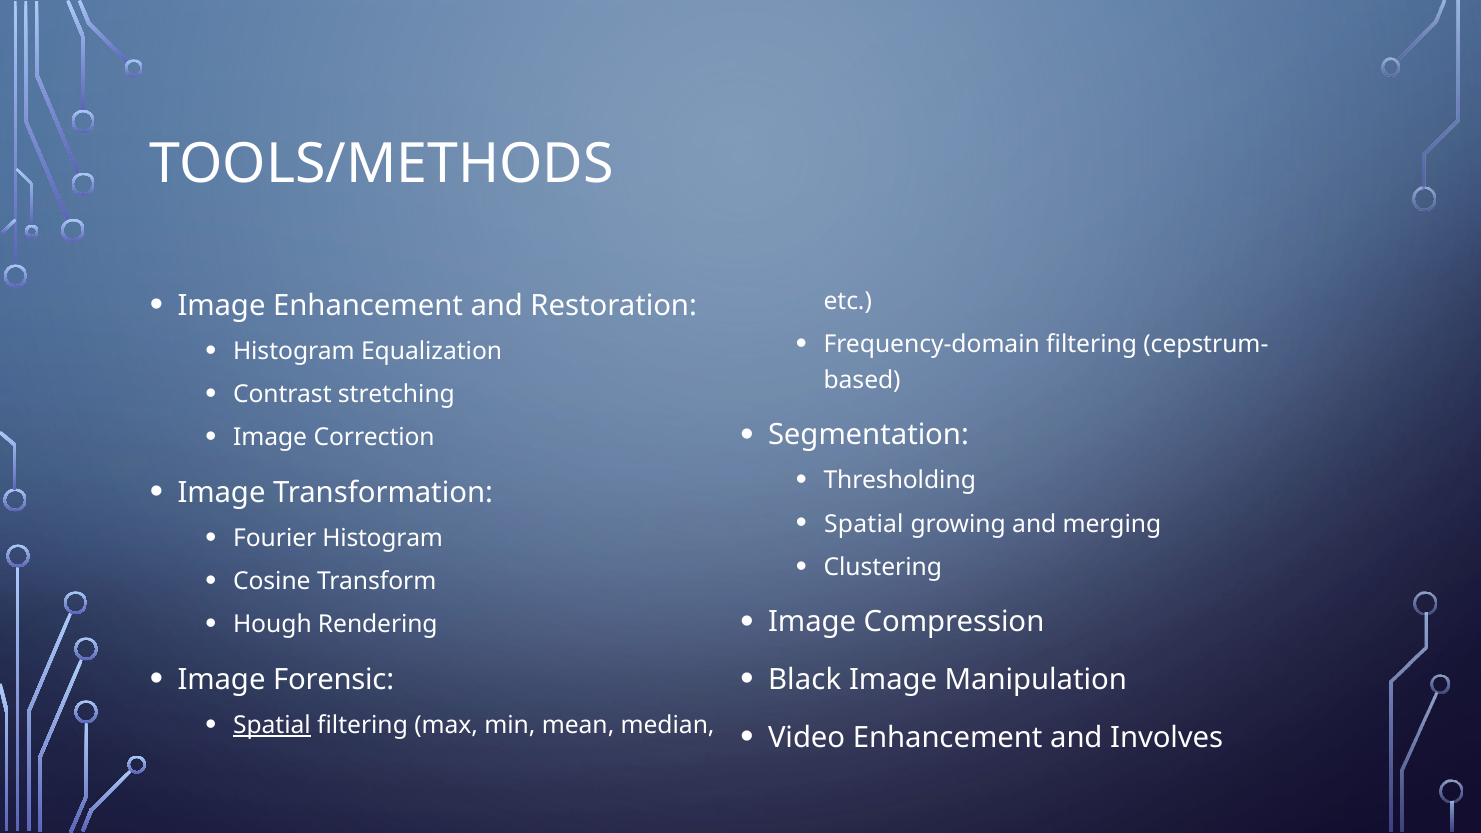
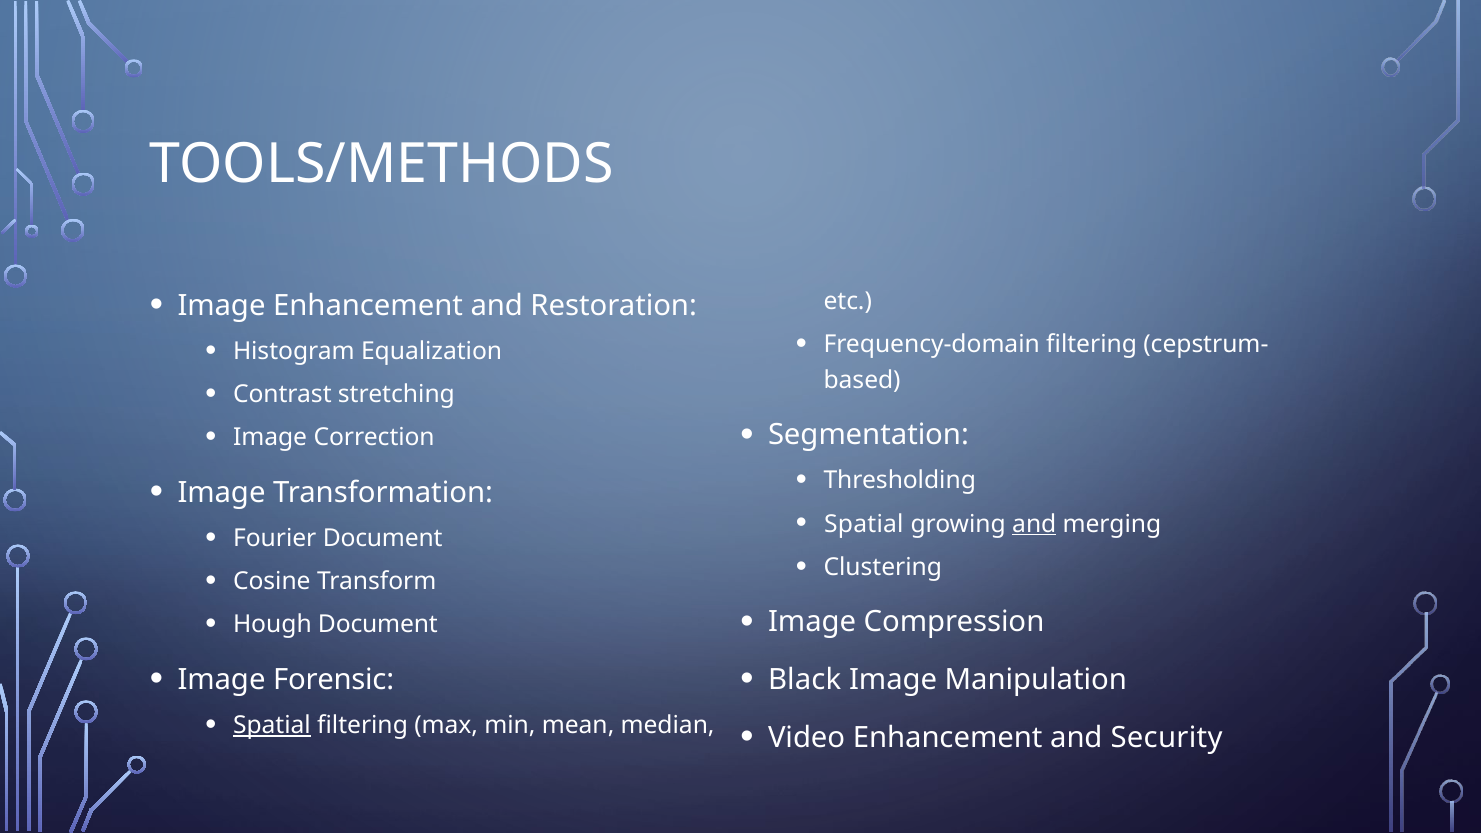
and underline: none -> present (1034, 524)
Fourier Histogram: Histogram -> Document (383, 538)
Hough Rendering: Rendering -> Document (378, 625)
Involves: Involves -> Security (1167, 738)
